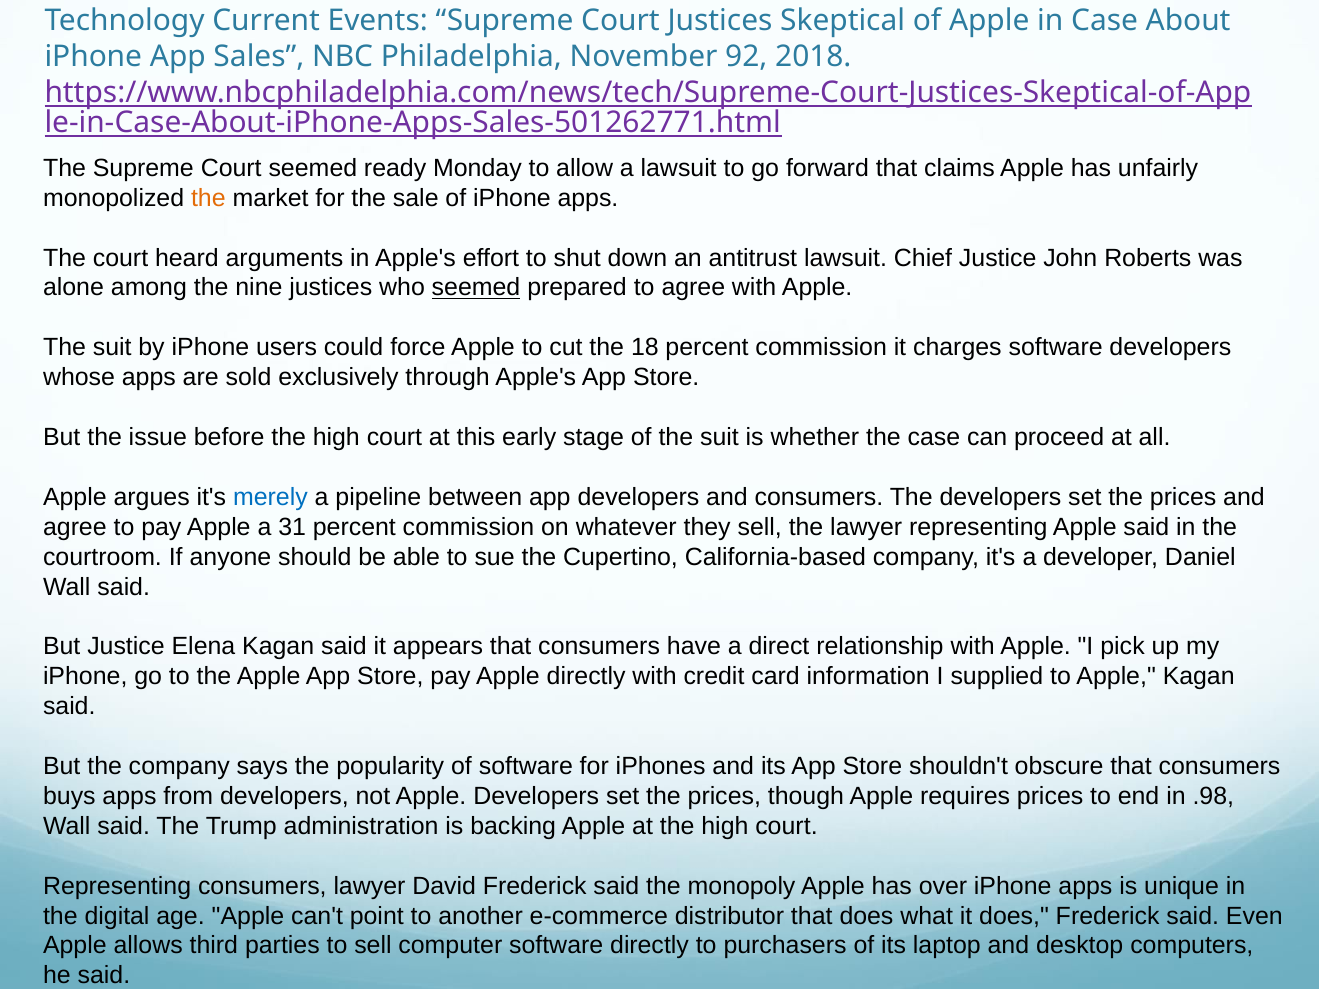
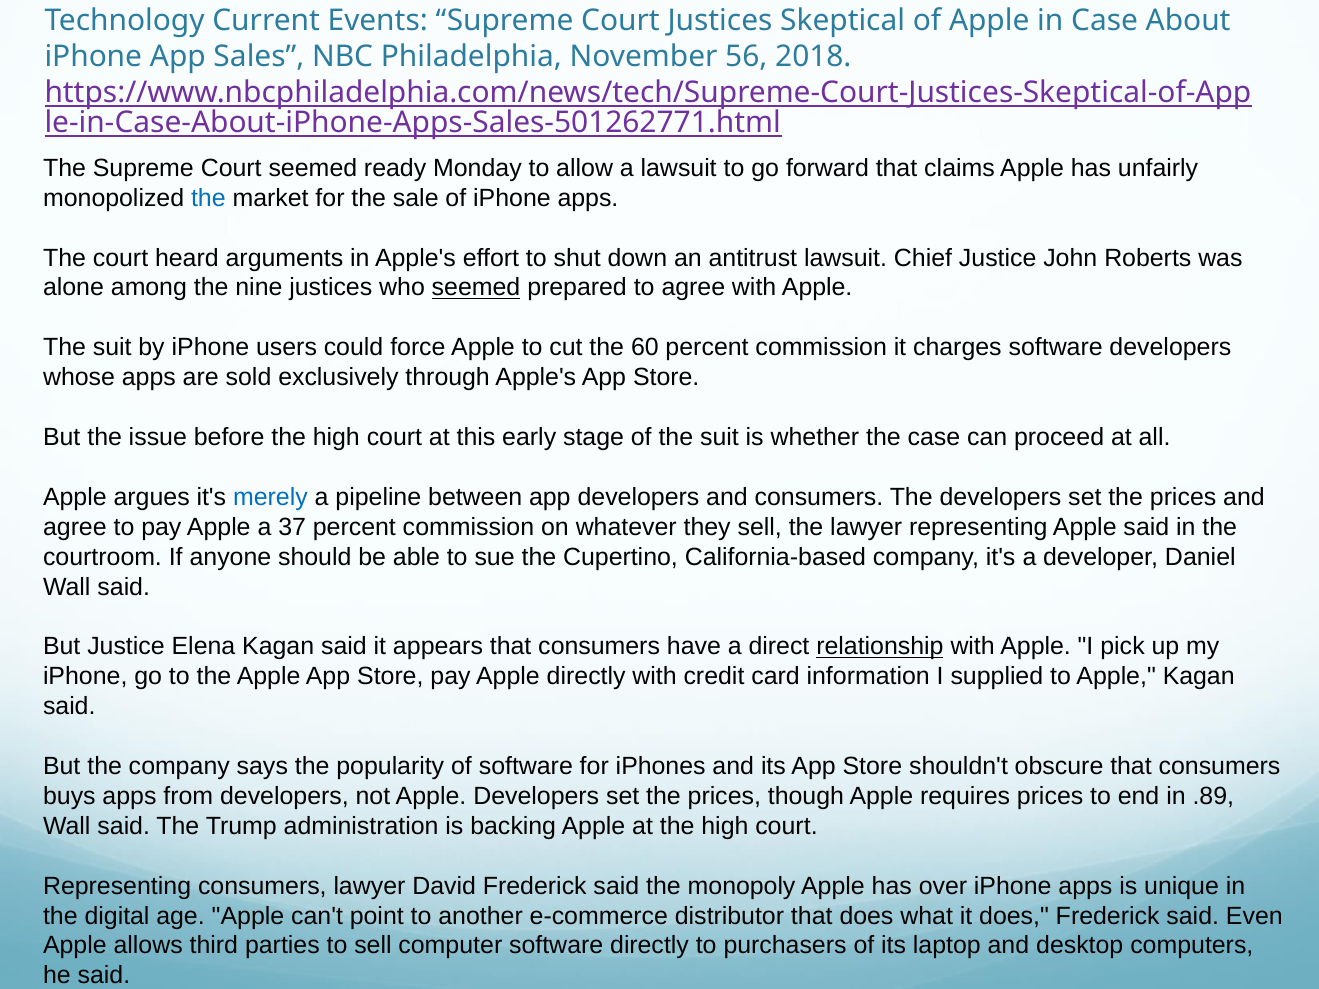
92: 92 -> 56 (746, 56)
the colour: orange -> blue (208, 198)
18: 18 -> 60 (645, 348)
31: 31 -> 37 (292, 527)
relationship underline: none -> present (880, 647)
.98: .98 -> .89 (1213, 796)
